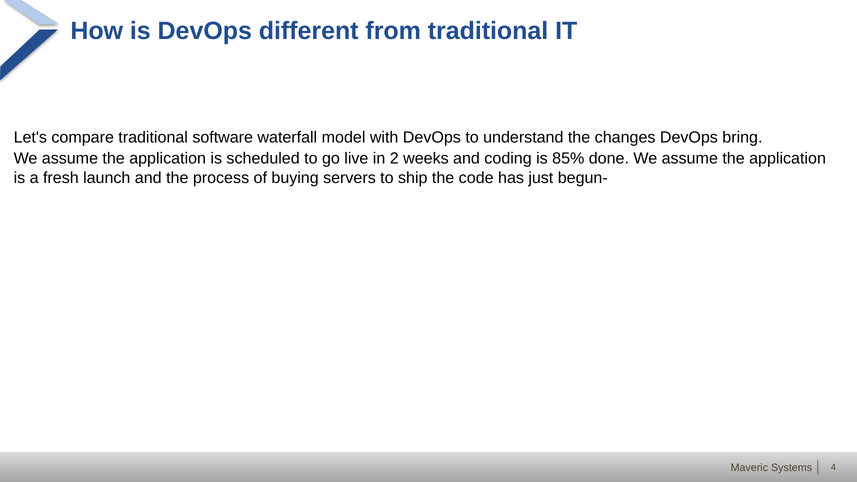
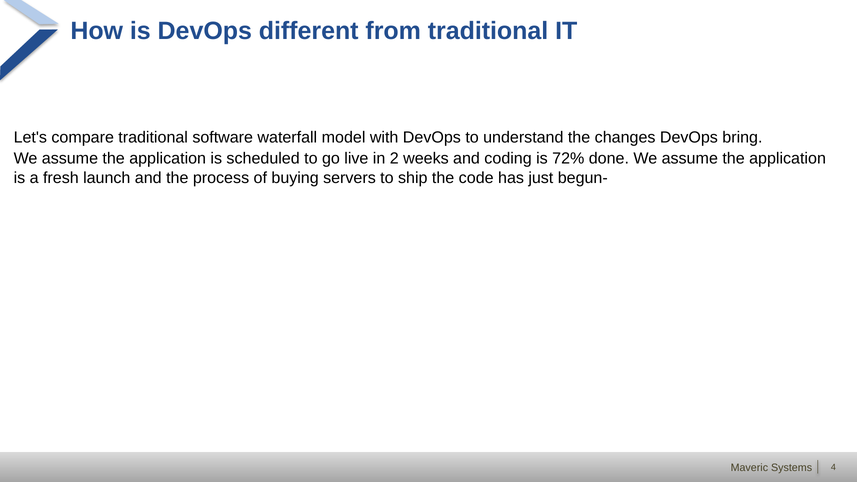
85%: 85% -> 72% (568, 159)
